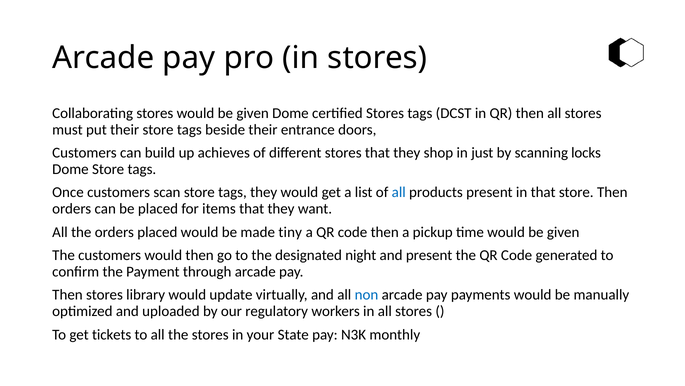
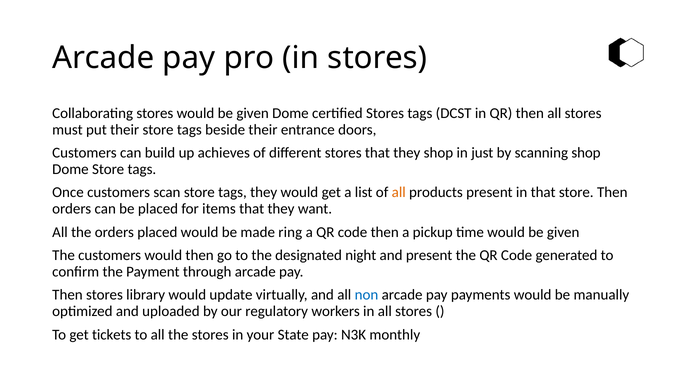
scanning locks: locks -> shop (586, 153)
all colour: blue -> orange (399, 192)
tiny: tiny -> ring (290, 232)
